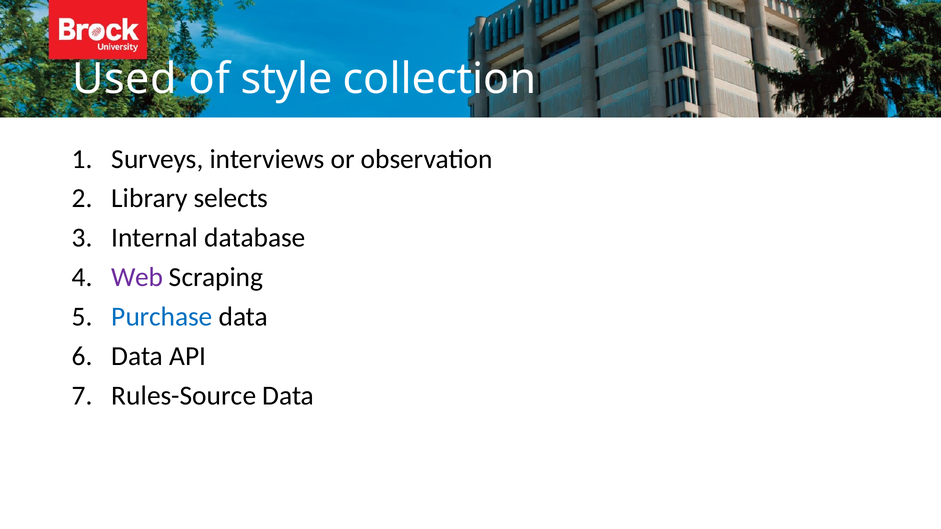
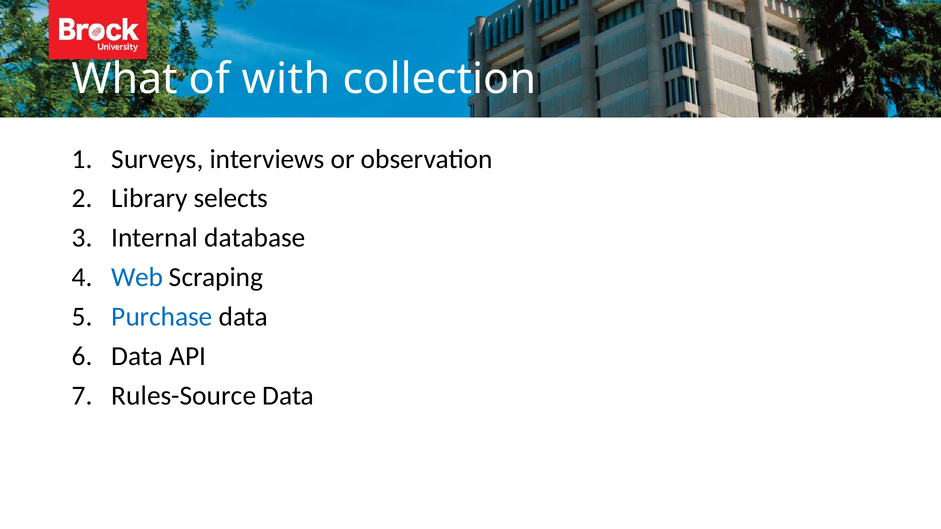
Used: Used -> What (125, 79)
style: style -> with (286, 79)
Web colour: purple -> blue (137, 277)
